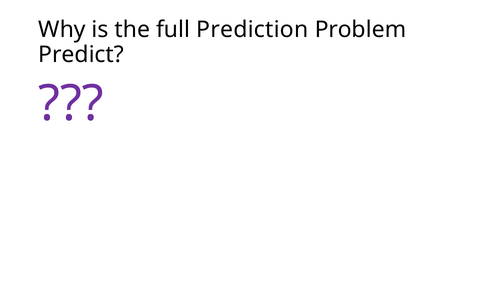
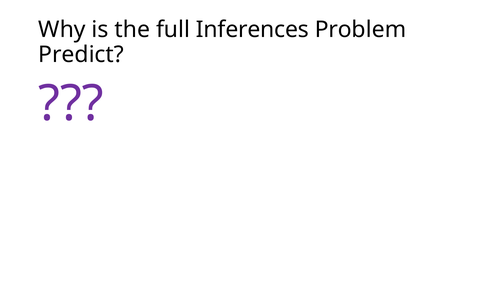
Prediction: Prediction -> Inferences (252, 30)
